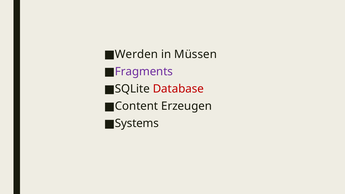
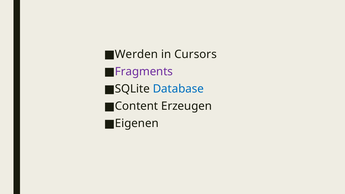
Müssen: Müssen -> Cursors (196, 54)
Database colour: red -> blue (178, 89)
Systems: Systems -> Eigenen (137, 123)
